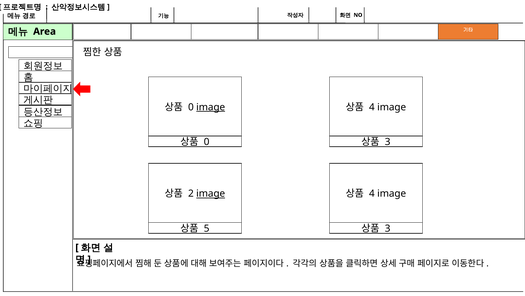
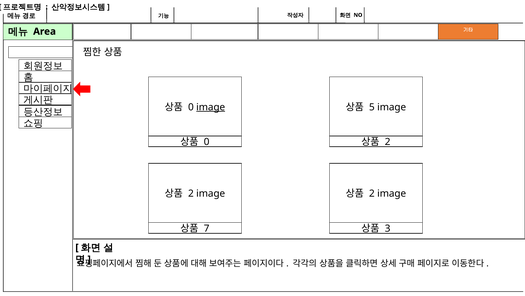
4: 4 -> 5 (372, 107)
3: 3 -> 2 (388, 142)
image underline: present -> none (211, 193)
4: 4 -> 2 (372, 193)
5: 5 -> 7 (207, 228)
